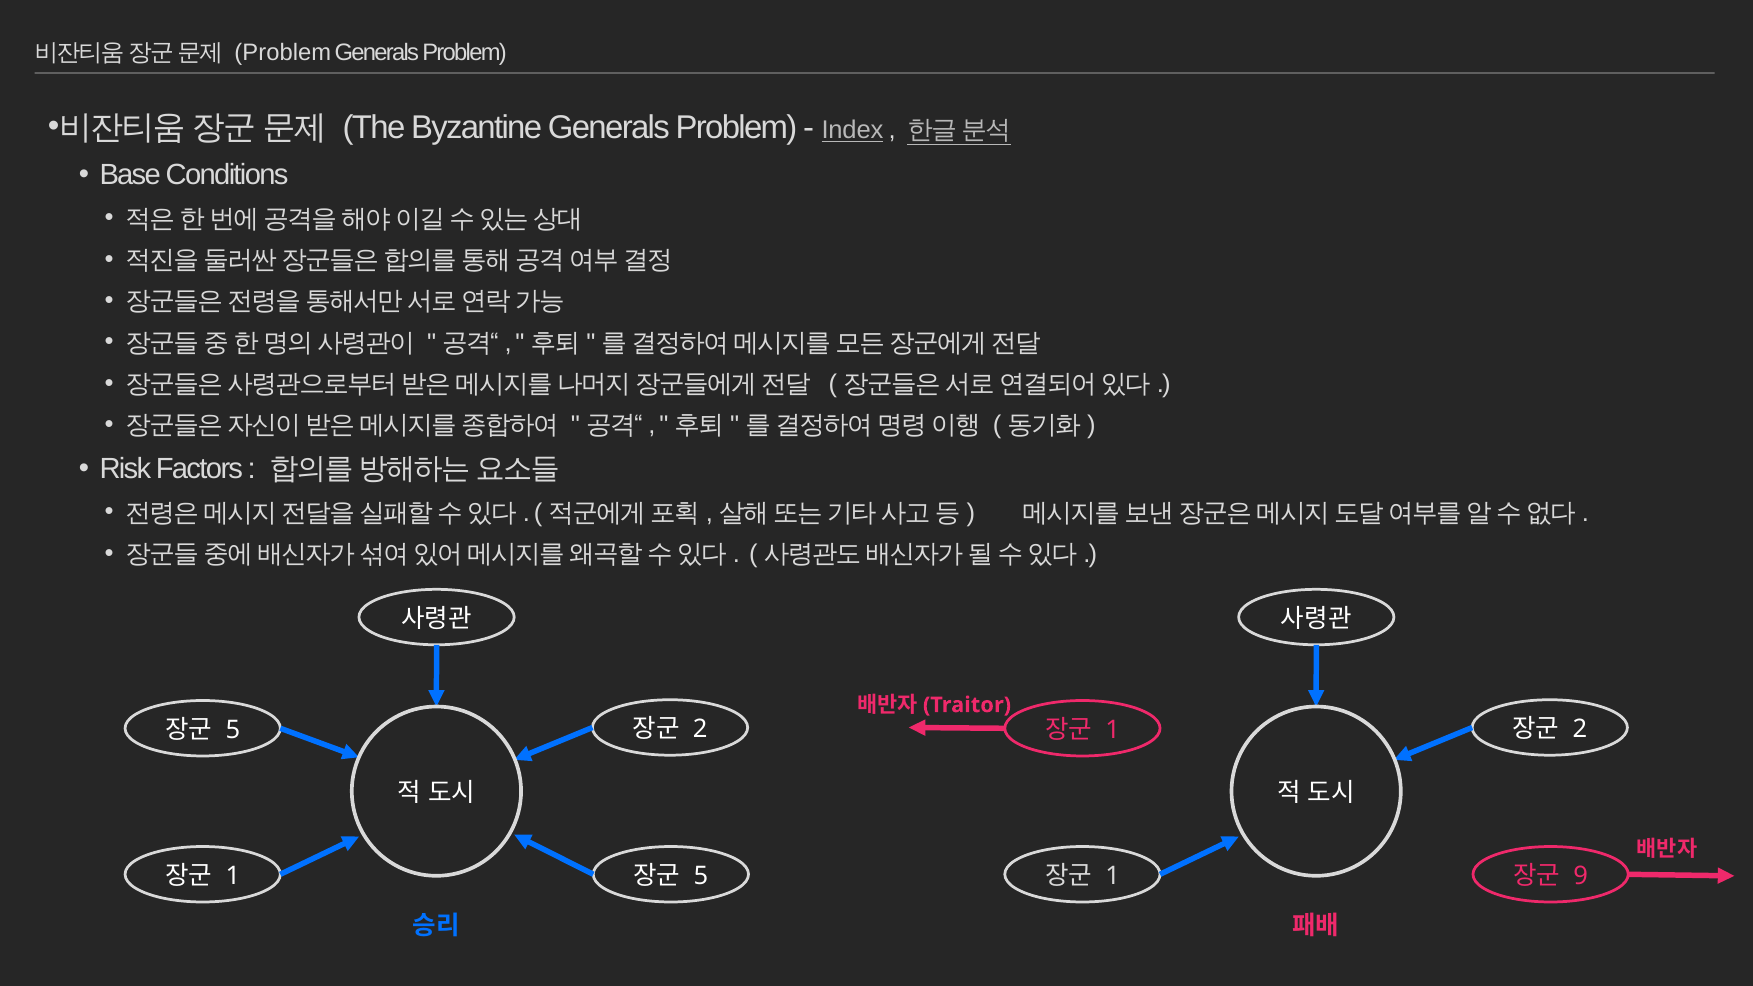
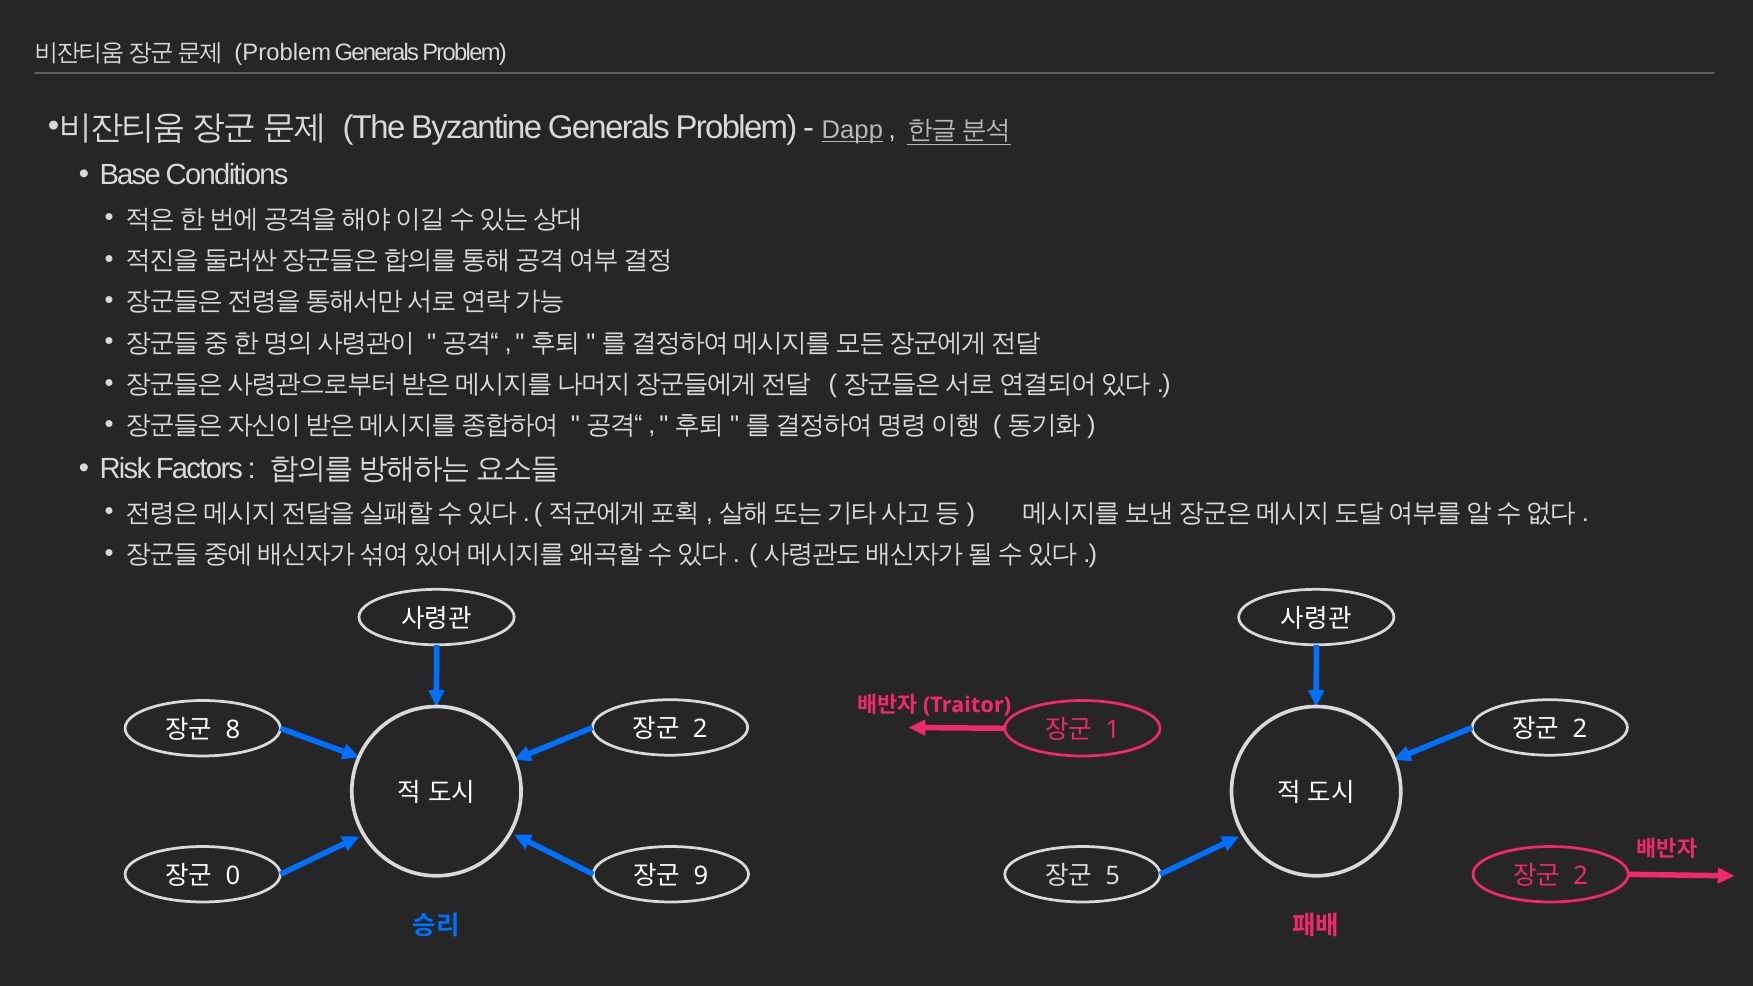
Index: Index -> Dapp (852, 130)
5: 5 -> 8 (233, 730)
1: 1 -> 0 (233, 876)
5: 5 -> 9 (701, 876)
1: 1 -> 5 (1113, 876)
9: 9 -> 2 (1581, 876)
